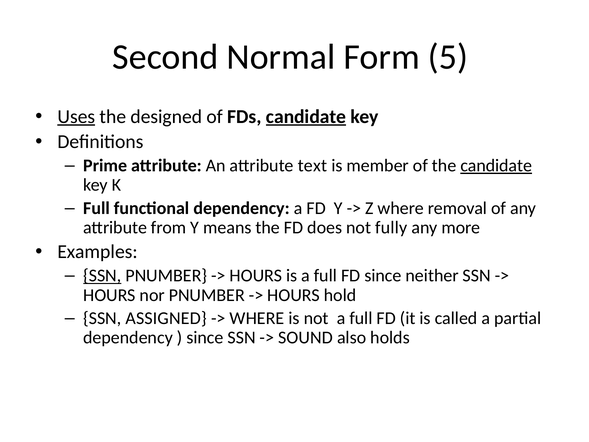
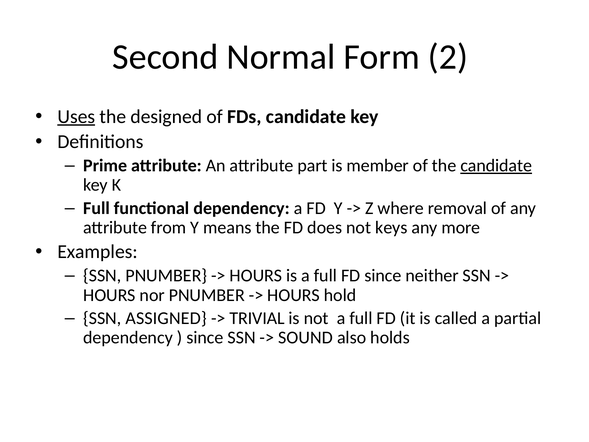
5: 5 -> 2 (448, 57)
candidate underline: present -> none (306, 117)
text: text -> part (313, 166)
fully: fully -> keys (391, 227)
SSN underline: present -> none (102, 276)
WHERE: WHERE -> TRIVIAL (257, 318)
